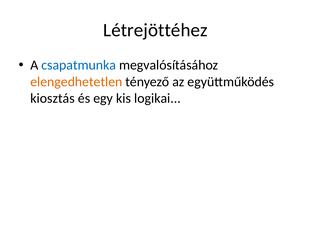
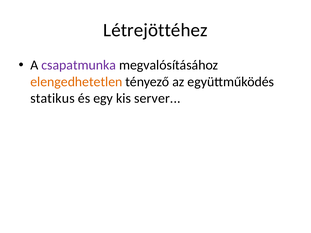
csapatmunka colour: blue -> purple (79, 65)
kiosztás: kiosztás -> statikus (53, 98)
logikai: logikai -> server (157, 98)
